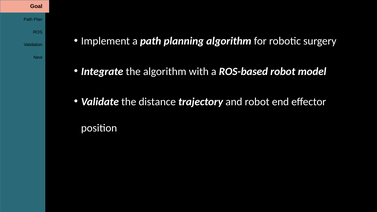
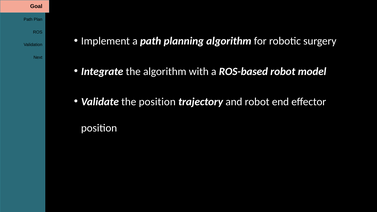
the distance: distance -> position (157, 102)
